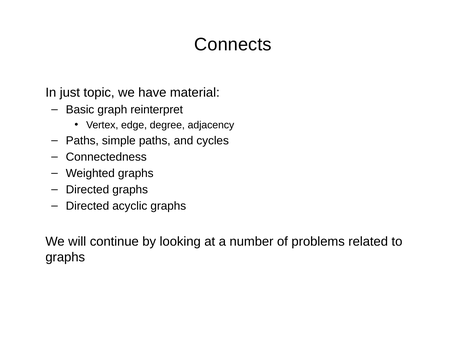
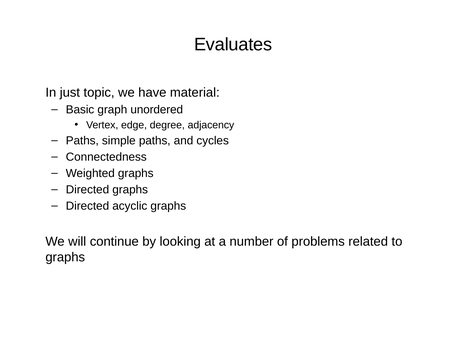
Connects: Connects -> Evaluates (233, 44)
reinterpret: reinterpret -> unordered (157, 110)
